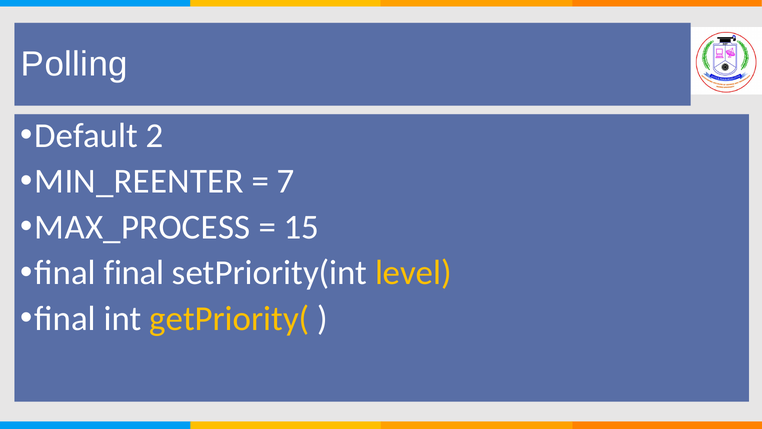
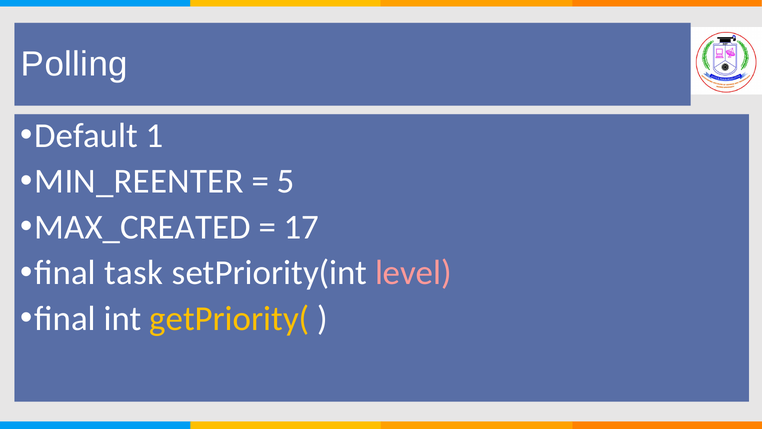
2: 2 -> 1 (154, 136)
7: 7 -> 5 (286, 181)
MAX_PROCESS: MAX_PROCESS -> MAX_CREATED (143, 227)
15: 15 -> 17 (301, 227)
final final: final -> task (134, 273)
level colour: yellow -> pink (413, 273)
